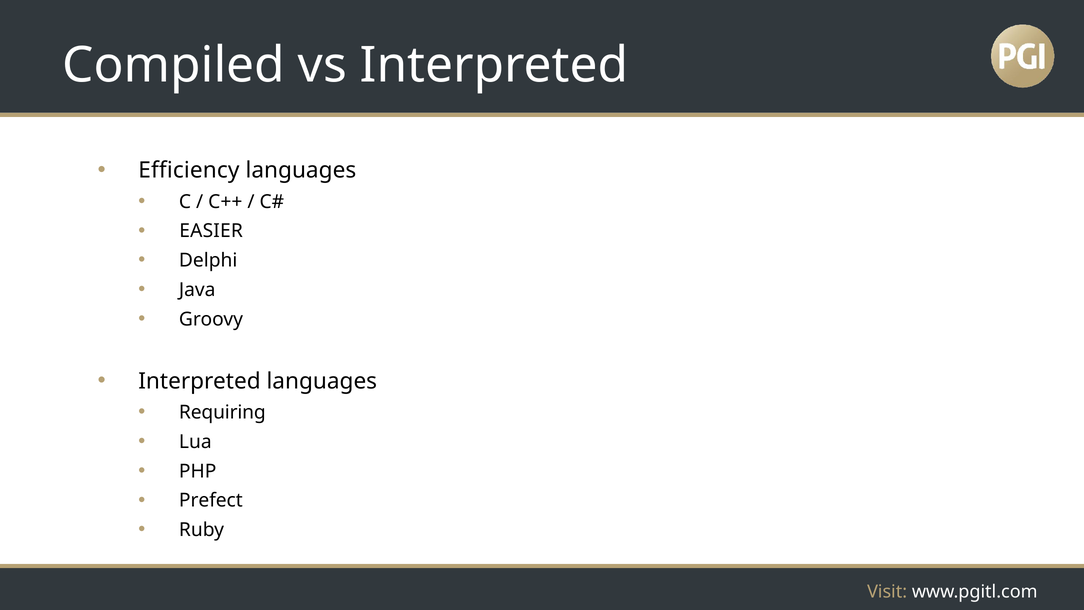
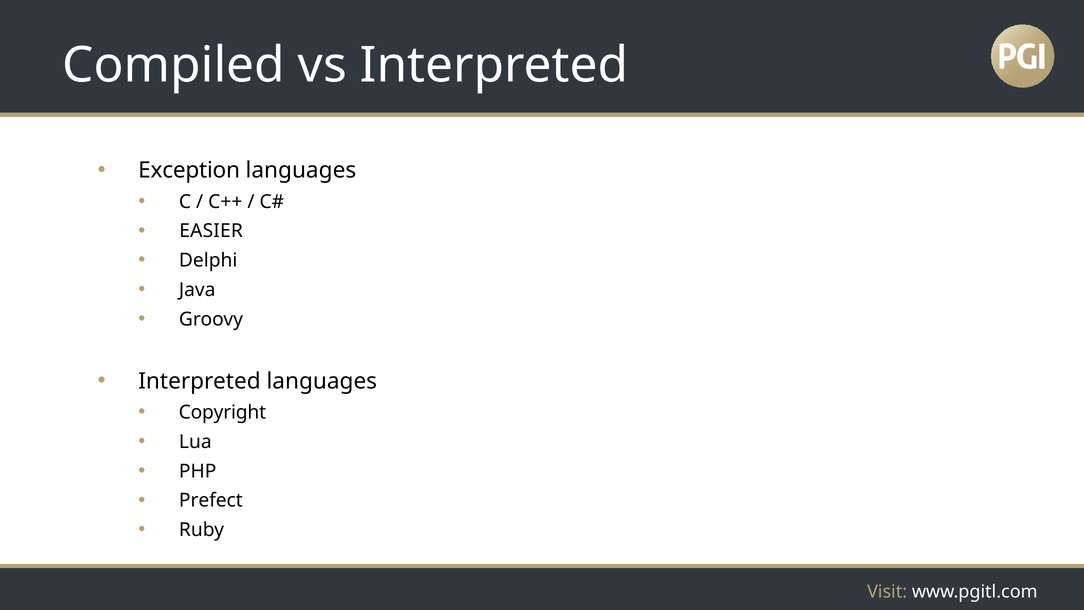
Efficiency: Efficiency -> Exception (189, 170)
Requiring: Requiring -> Copyright (222, 412)
